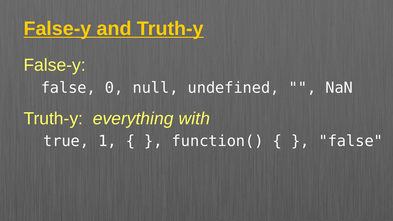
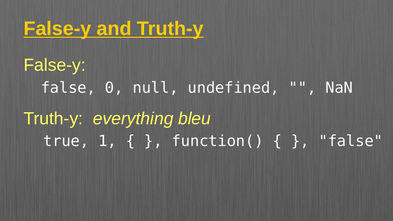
with: with -> bleu (194, 119)
